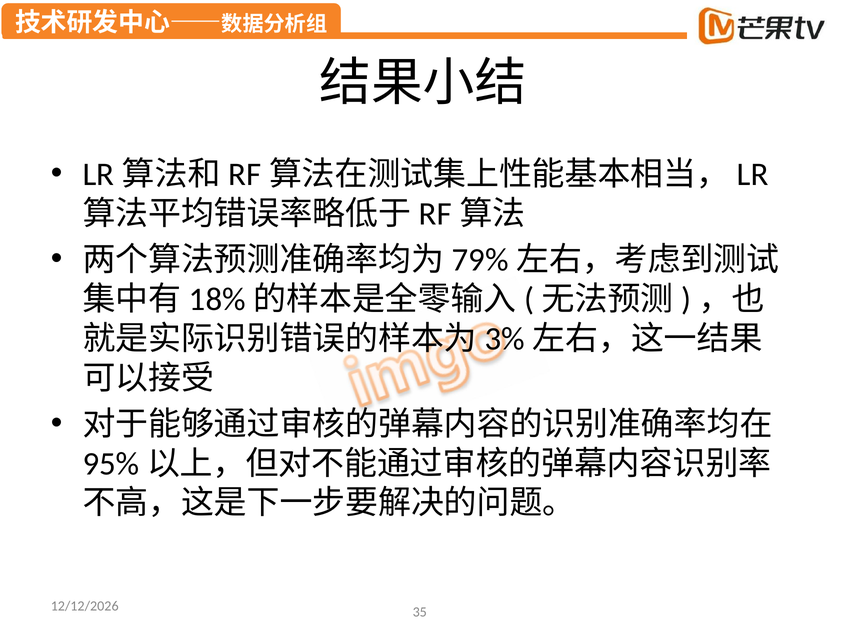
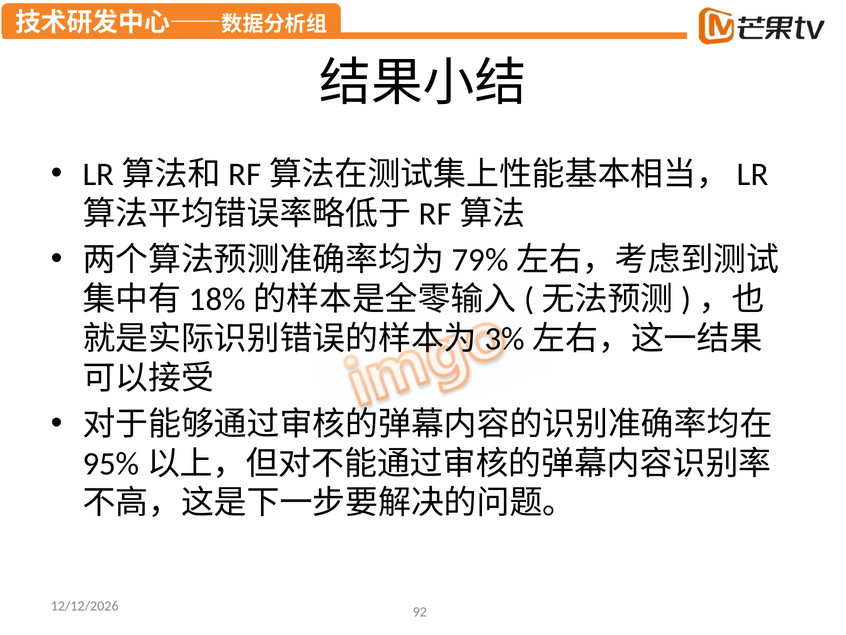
35: 35 -> 92 (420, 612)
